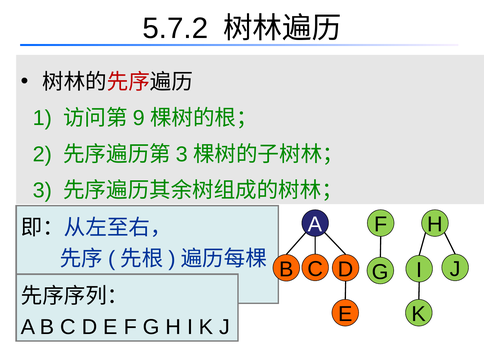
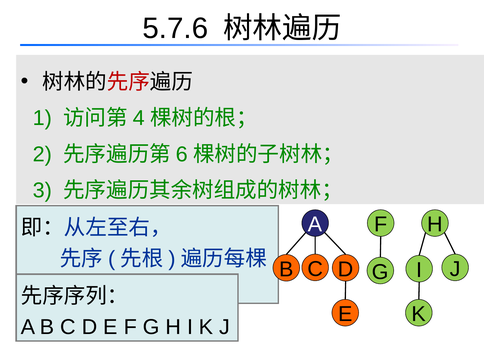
5.7.2: 5.7.2 -> 5.7.6 (175, 28)
9: 9 -> 4 (139, 118)
3: 3 -> 6 (182, 154)
